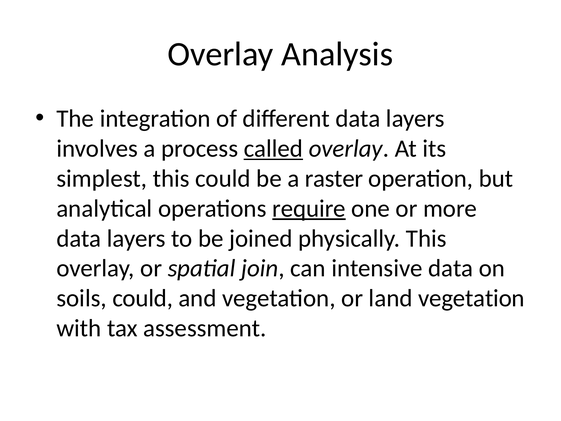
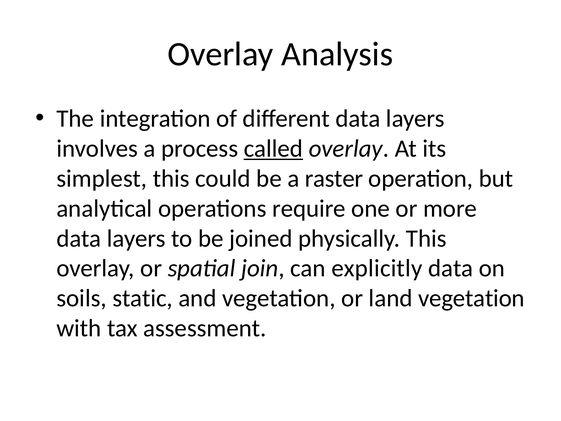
require underline: present -> none (309, 208)
intensive: intensive -> explicitly (377, 268)
soils could: could -> static (143, 298)
